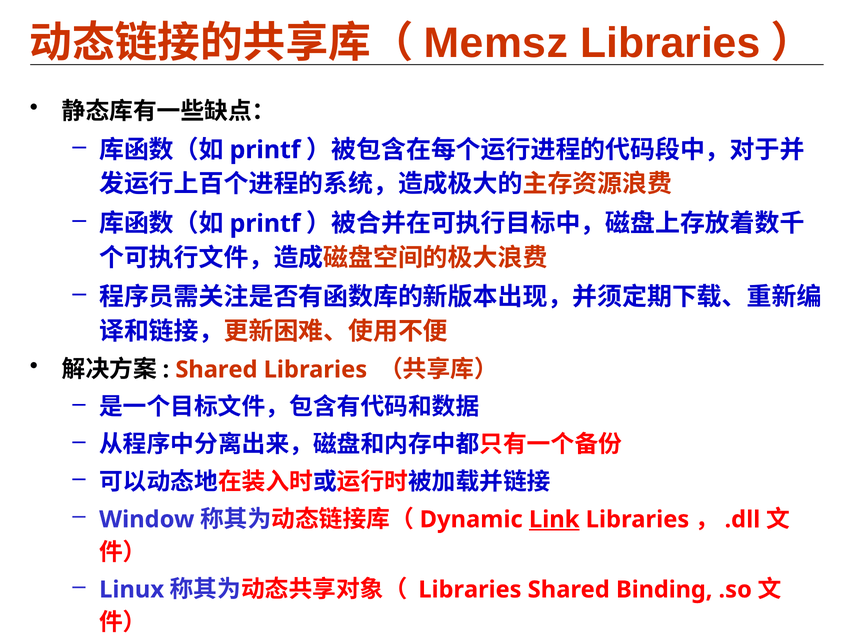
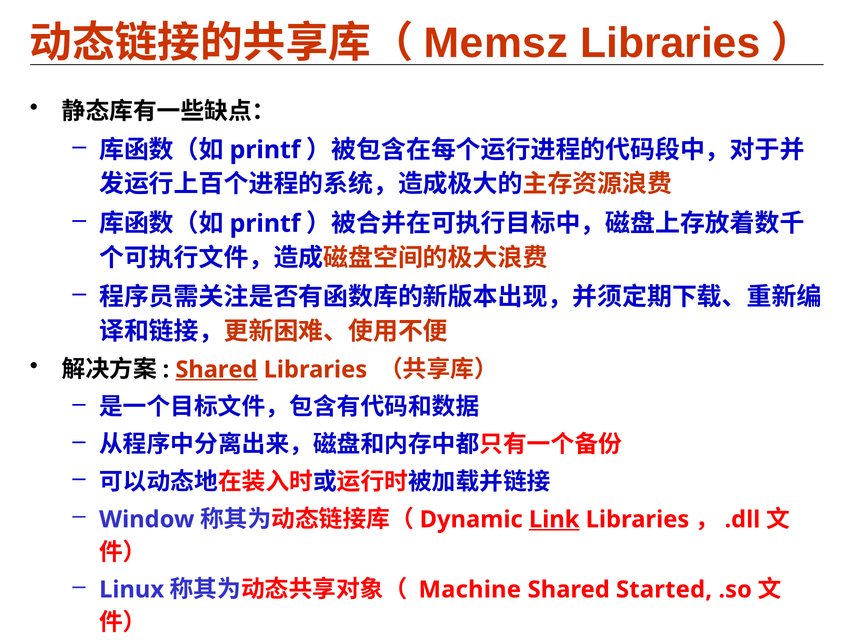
Shared underline: none -> present (216, 370)
Libraries: Libraries -> Machine (470, 590)
Binding: Binding -> Started (664, 590)
